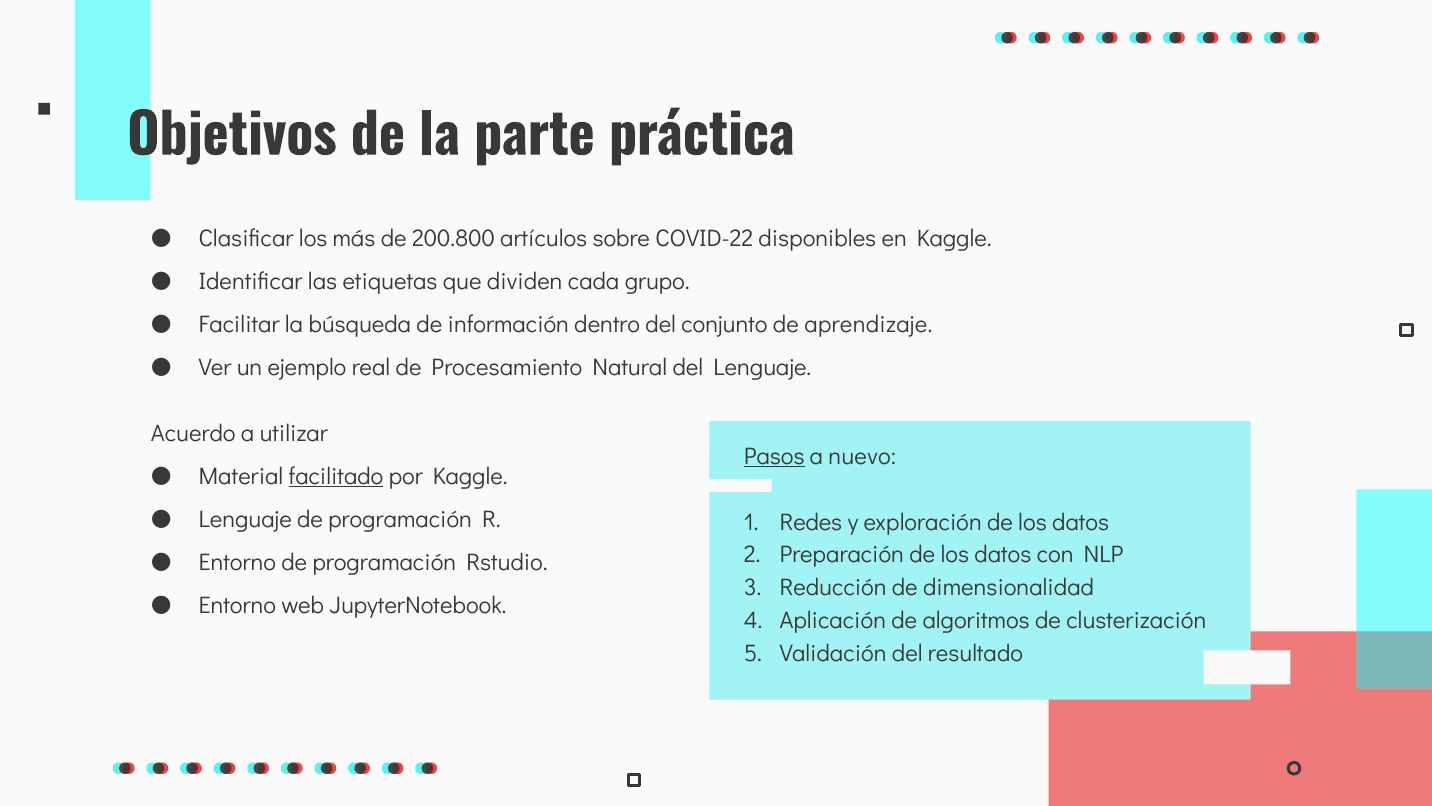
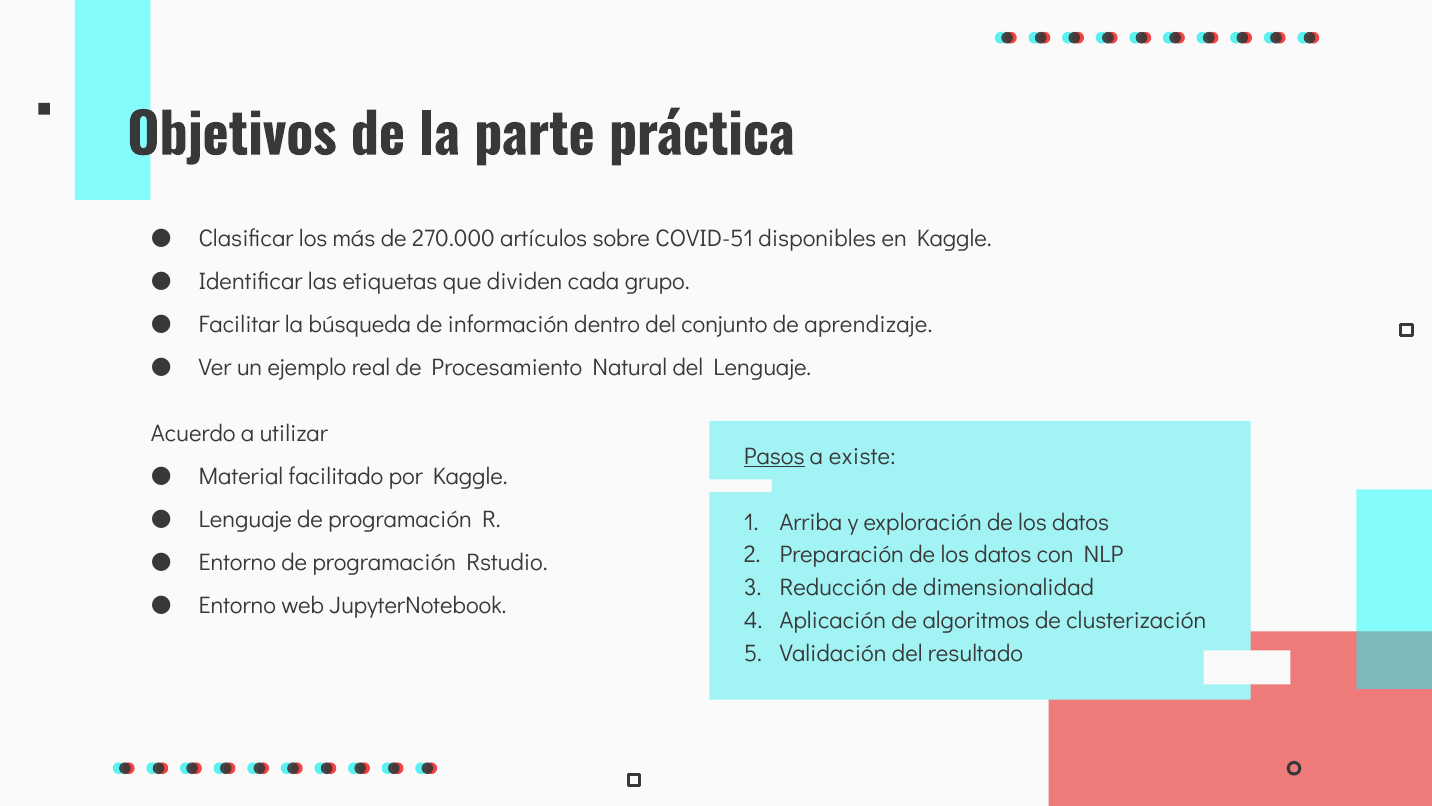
200.800: 200.800 -> 270.000 (453, 238)
COVID-22: COVID-22 -> COVID-51 (704, 238)
nuevo: nuevo -> existe (862, 456)
facilitado underline: present -> none (336, 476)
Redes: Redes -> Arriba (811, 522)
